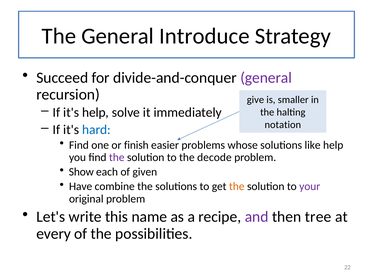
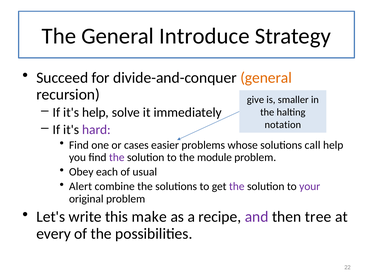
general colour: purple -> orange (266, 78)
hard colour: blue -> purple (96, 129)
finish: finish -> cases (136, 145)
like: like -> call (313, 145)
decode: decode -> module (214, 157)
Show: Show -> Obey (81, 172)
given: given -> usual (145, 172)
Have: Have -> Alert (81, 186)
the colour: orange -> purple (237, 186)
name: name -> make (149, 217)
